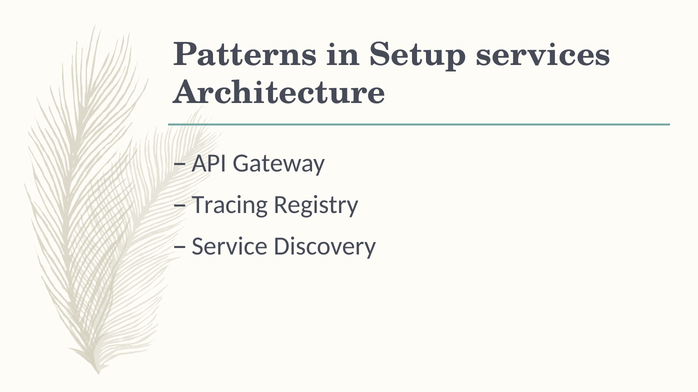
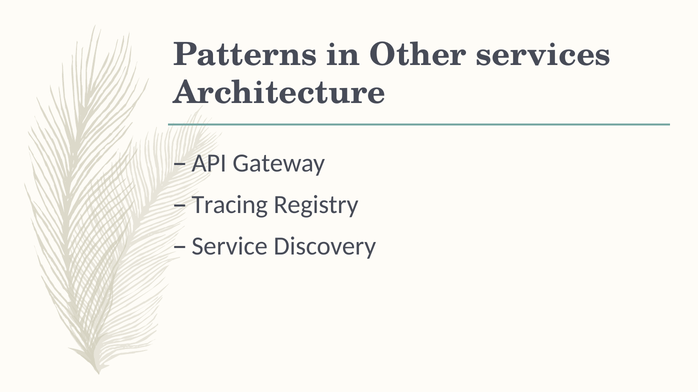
Setup: Setup -> Other (418, 55)
